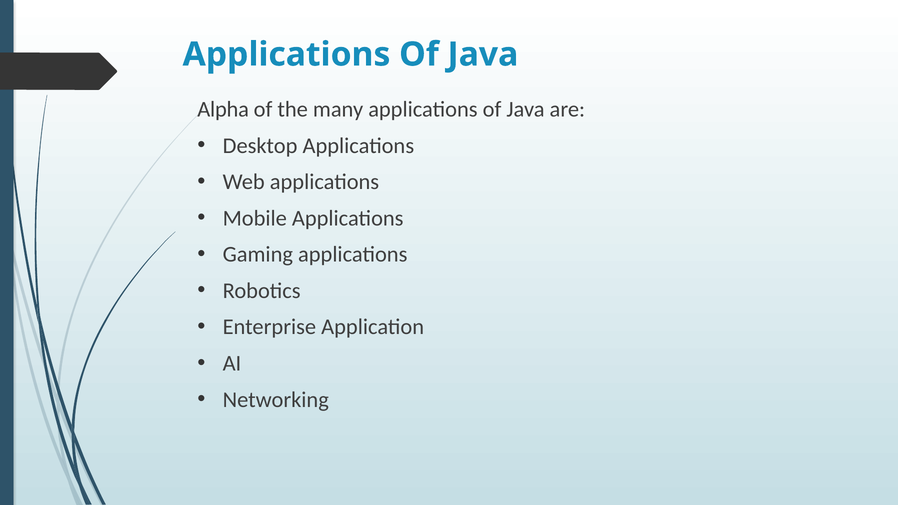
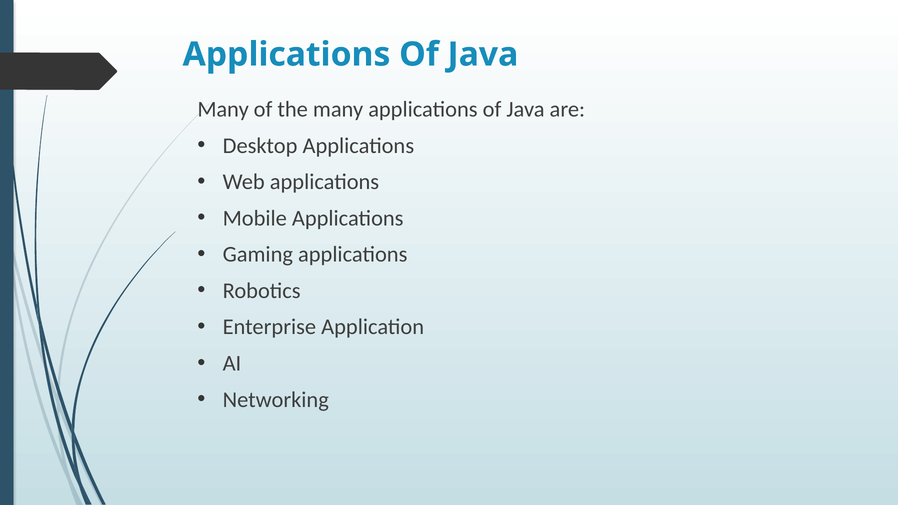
Alpha: Alpha -> Many (223, 109)
